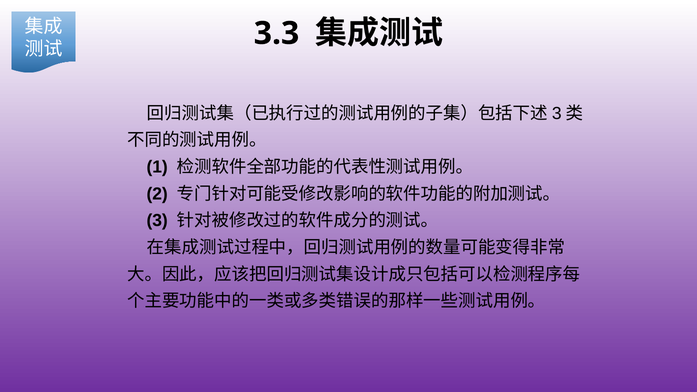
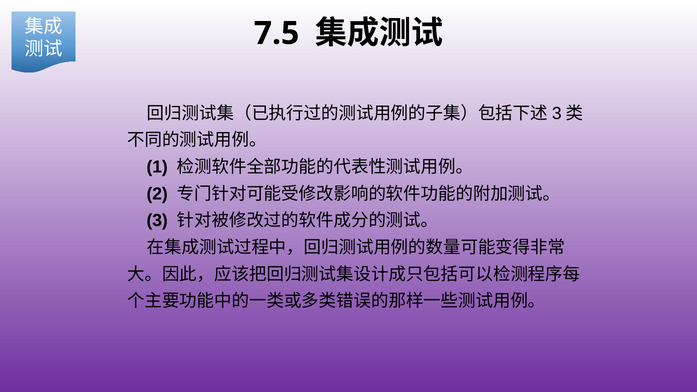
3.3: 3.3 -> 7.5 (277, 33)
